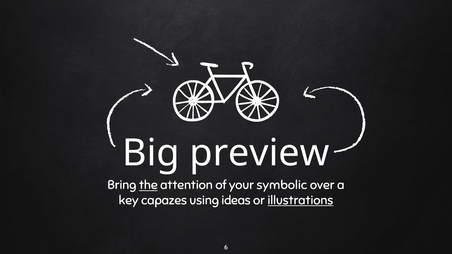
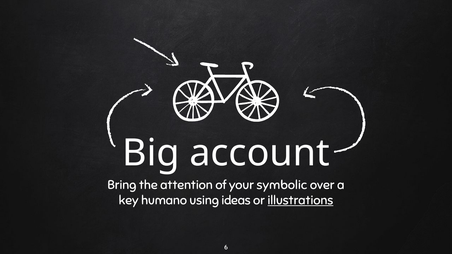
preview: preview -> account (260, 153)
the underline: present -> none (148, 185)
capazes: capazes -> humano (164, 200)
